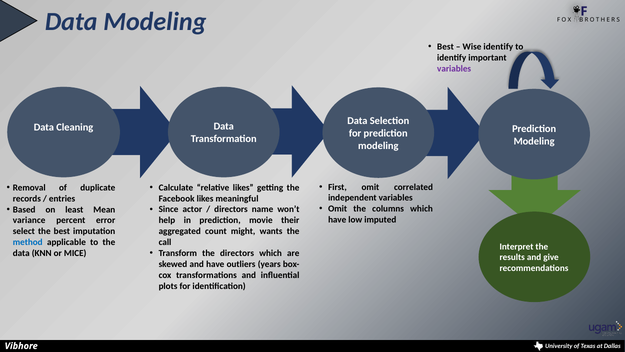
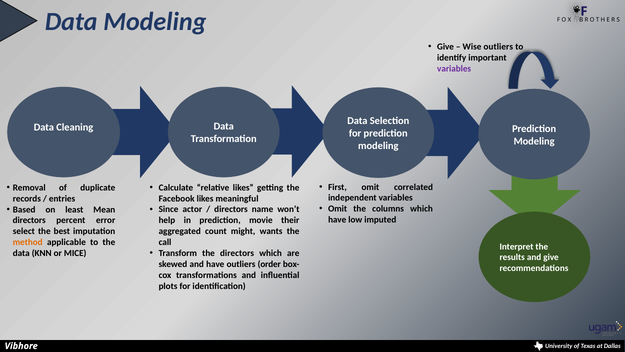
Best: Best -> Give (446, 47)
Wise identify: identify -> outliers (498, 47)
variance: variance -> directors (29, 220)
method colour: blue -> orange (28, 242)
years: years -> order (269, 264)
